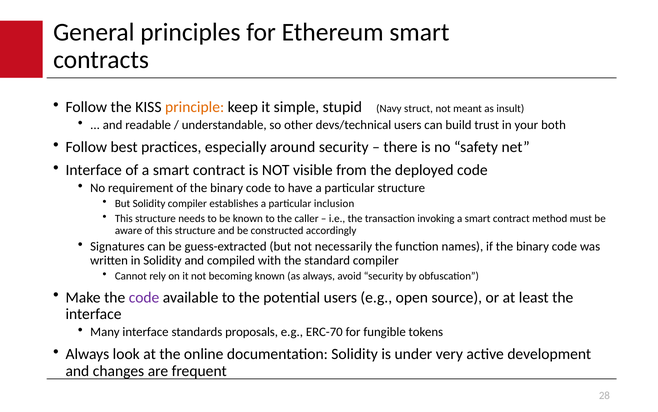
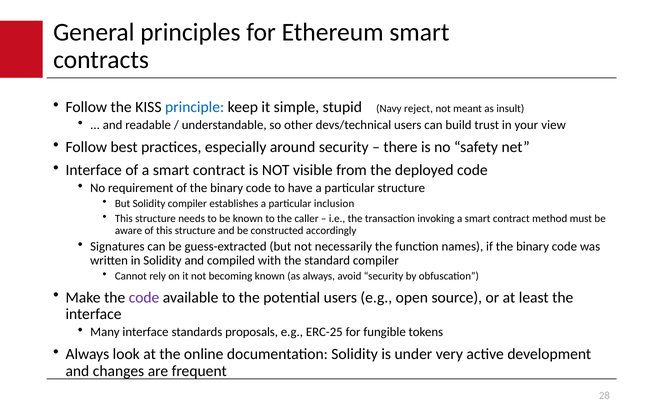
principle colour: orange -> blue (195, 107)
struct: struct -> reject (418, 108)
both: both -> view (554, 125)
ERC-70: ERC-70 -> ERC-25 (324, 332)
